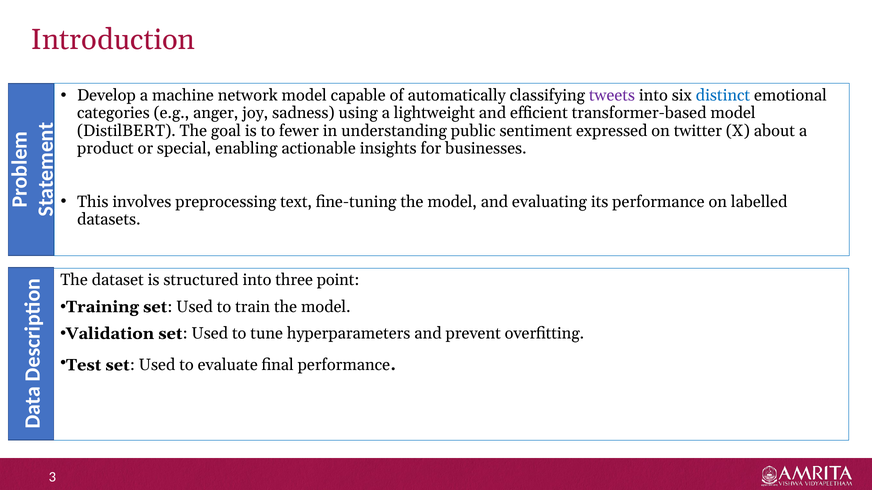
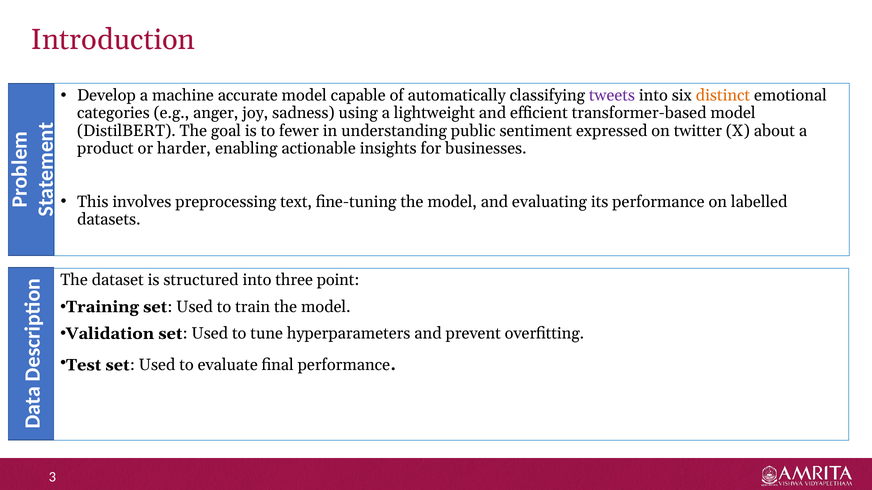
network: network -> accurate (248, 95)
distinct colour: blue -> orange (723, 95)
special: special -> harder (184, 148)
